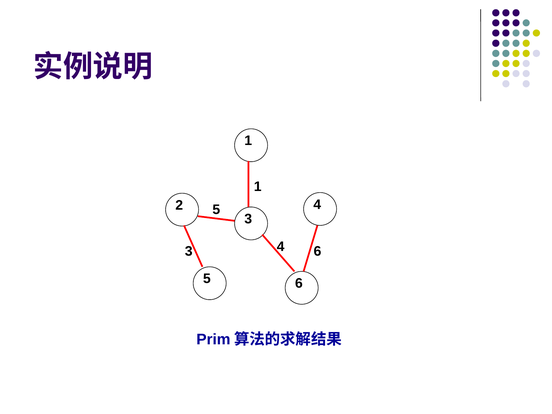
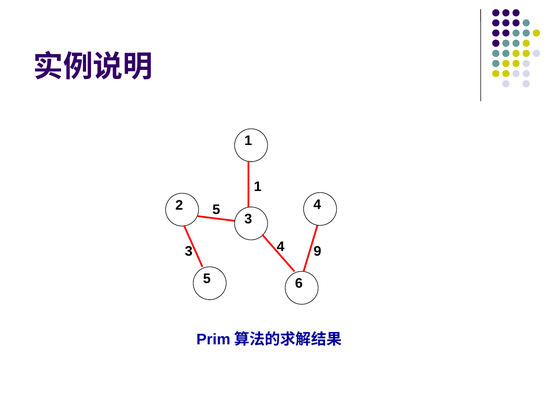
3 4 6: 6 -> 9 (317, 251)
